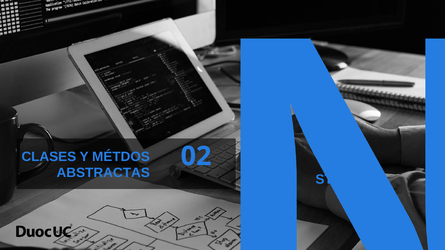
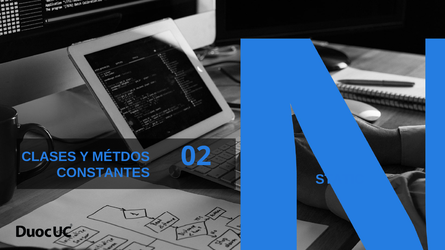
ABSTRACTAS: ABSTRACTAS -> CONSTANTES (103, 173)
